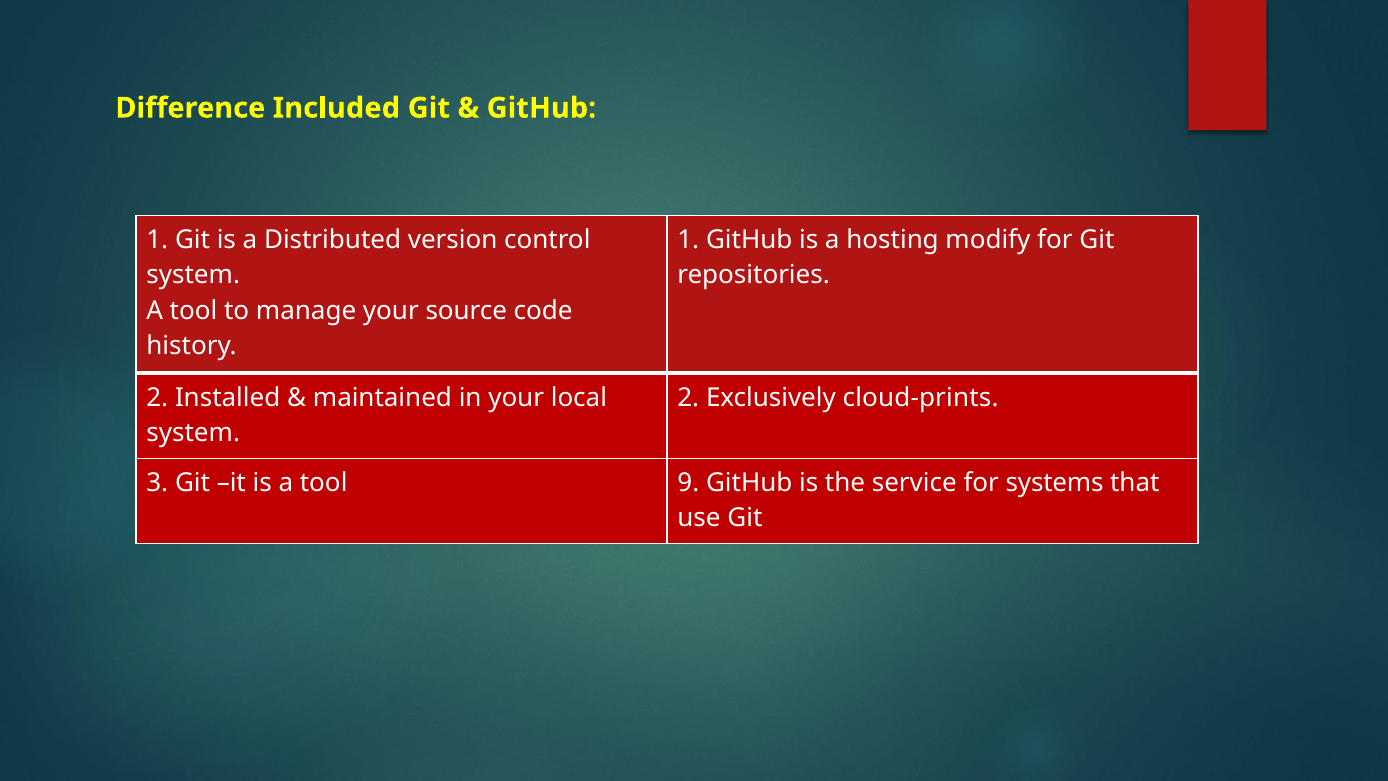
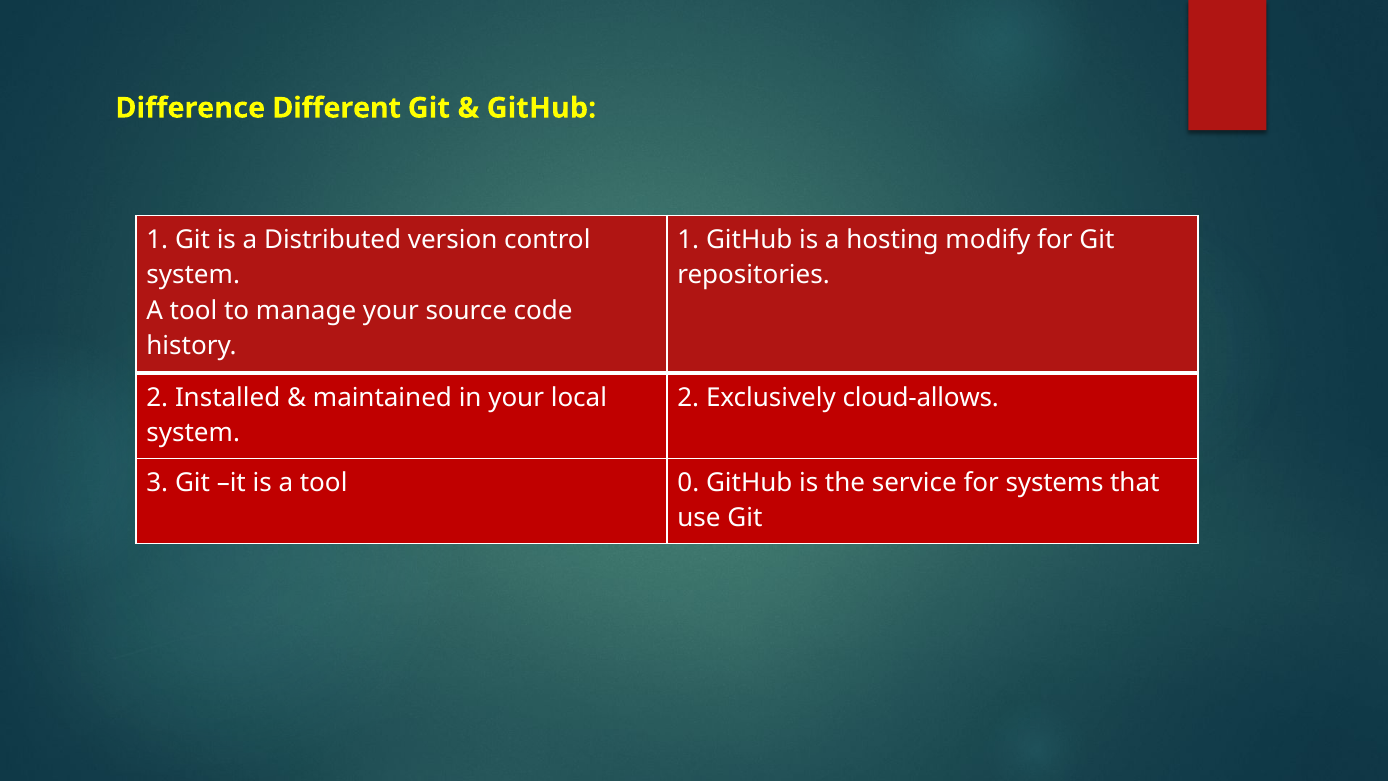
Included: Included -> Different (337, 108)
cloud-prints: cloud-prints -> cloud-allows (921, 398)
9: 9 -> 0 (688, 482)
